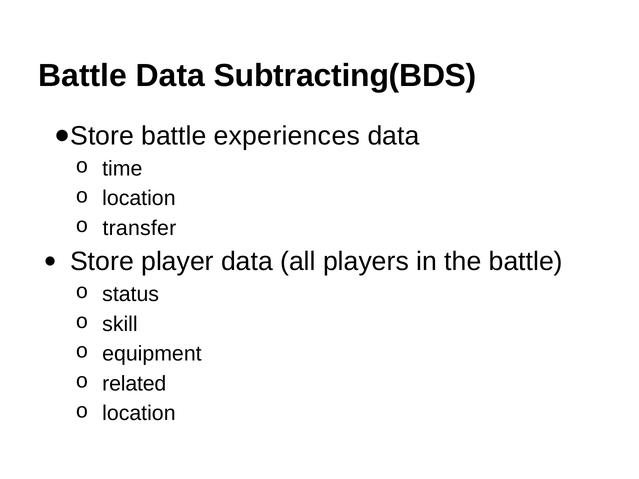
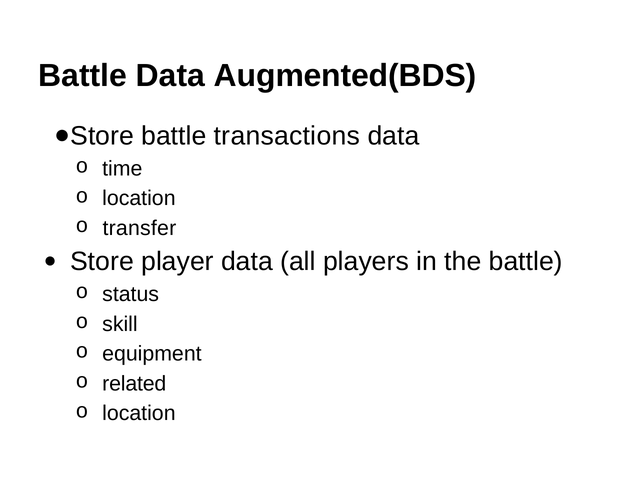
Subtracting(BDS: Subtracting(BDS -> Augmented(BDS (345, 76)
experiences: experiences -> transactions (287, 136)
